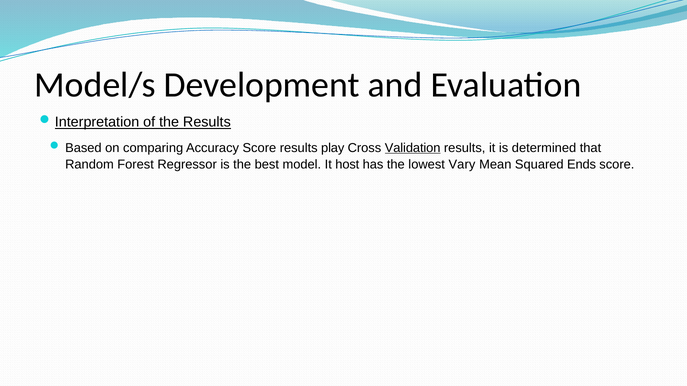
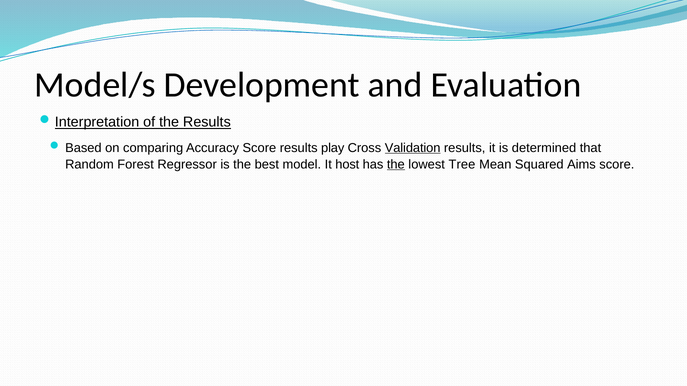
the underline: none -> present (396, 165)
Vary: Vary -> Tree (462, 165)
Ends: Ends -> Aims (581, 165)
